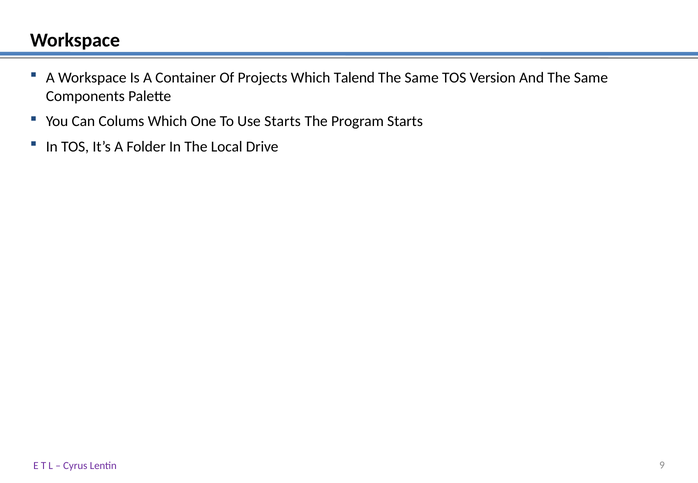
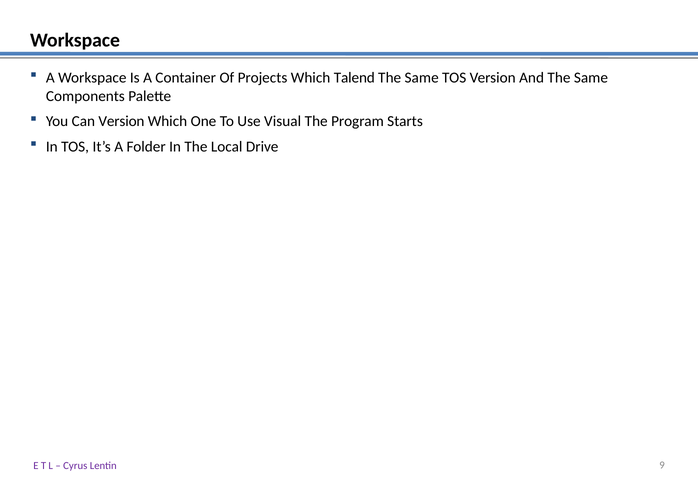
Can Colums: Colums -> Version (121, 122)
Use Starts: Starts -> Visual (283, 122)
